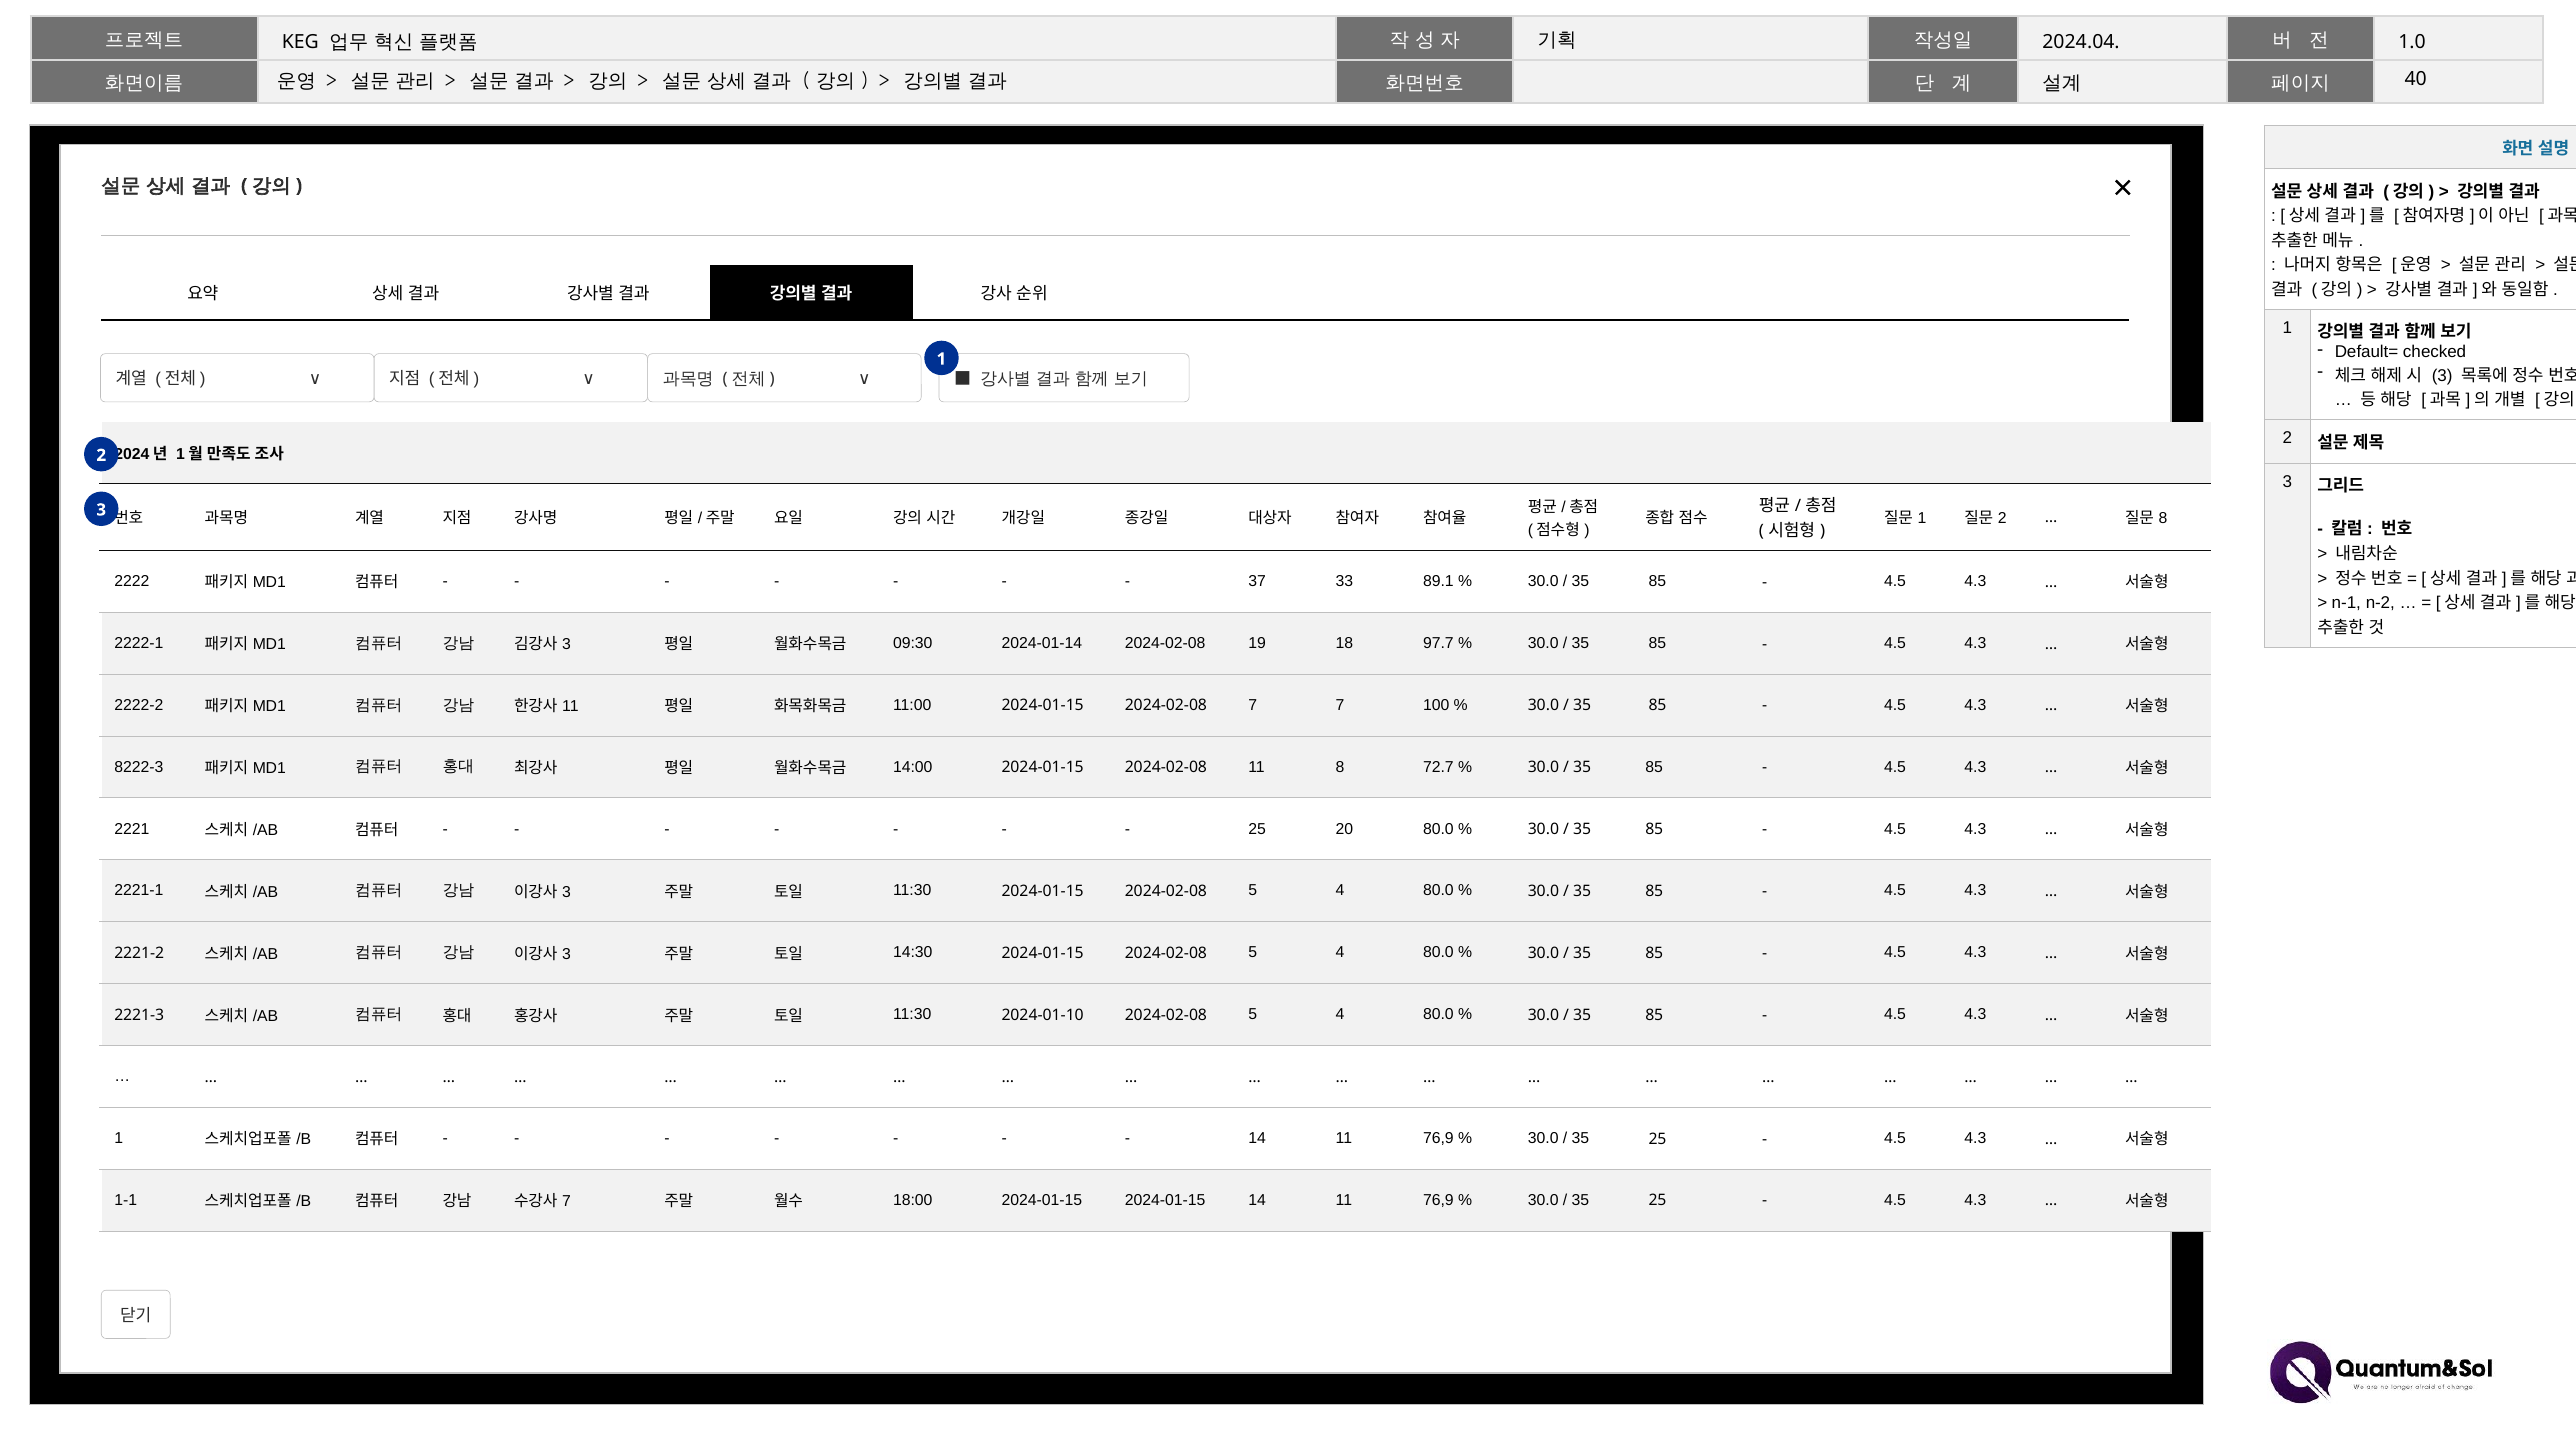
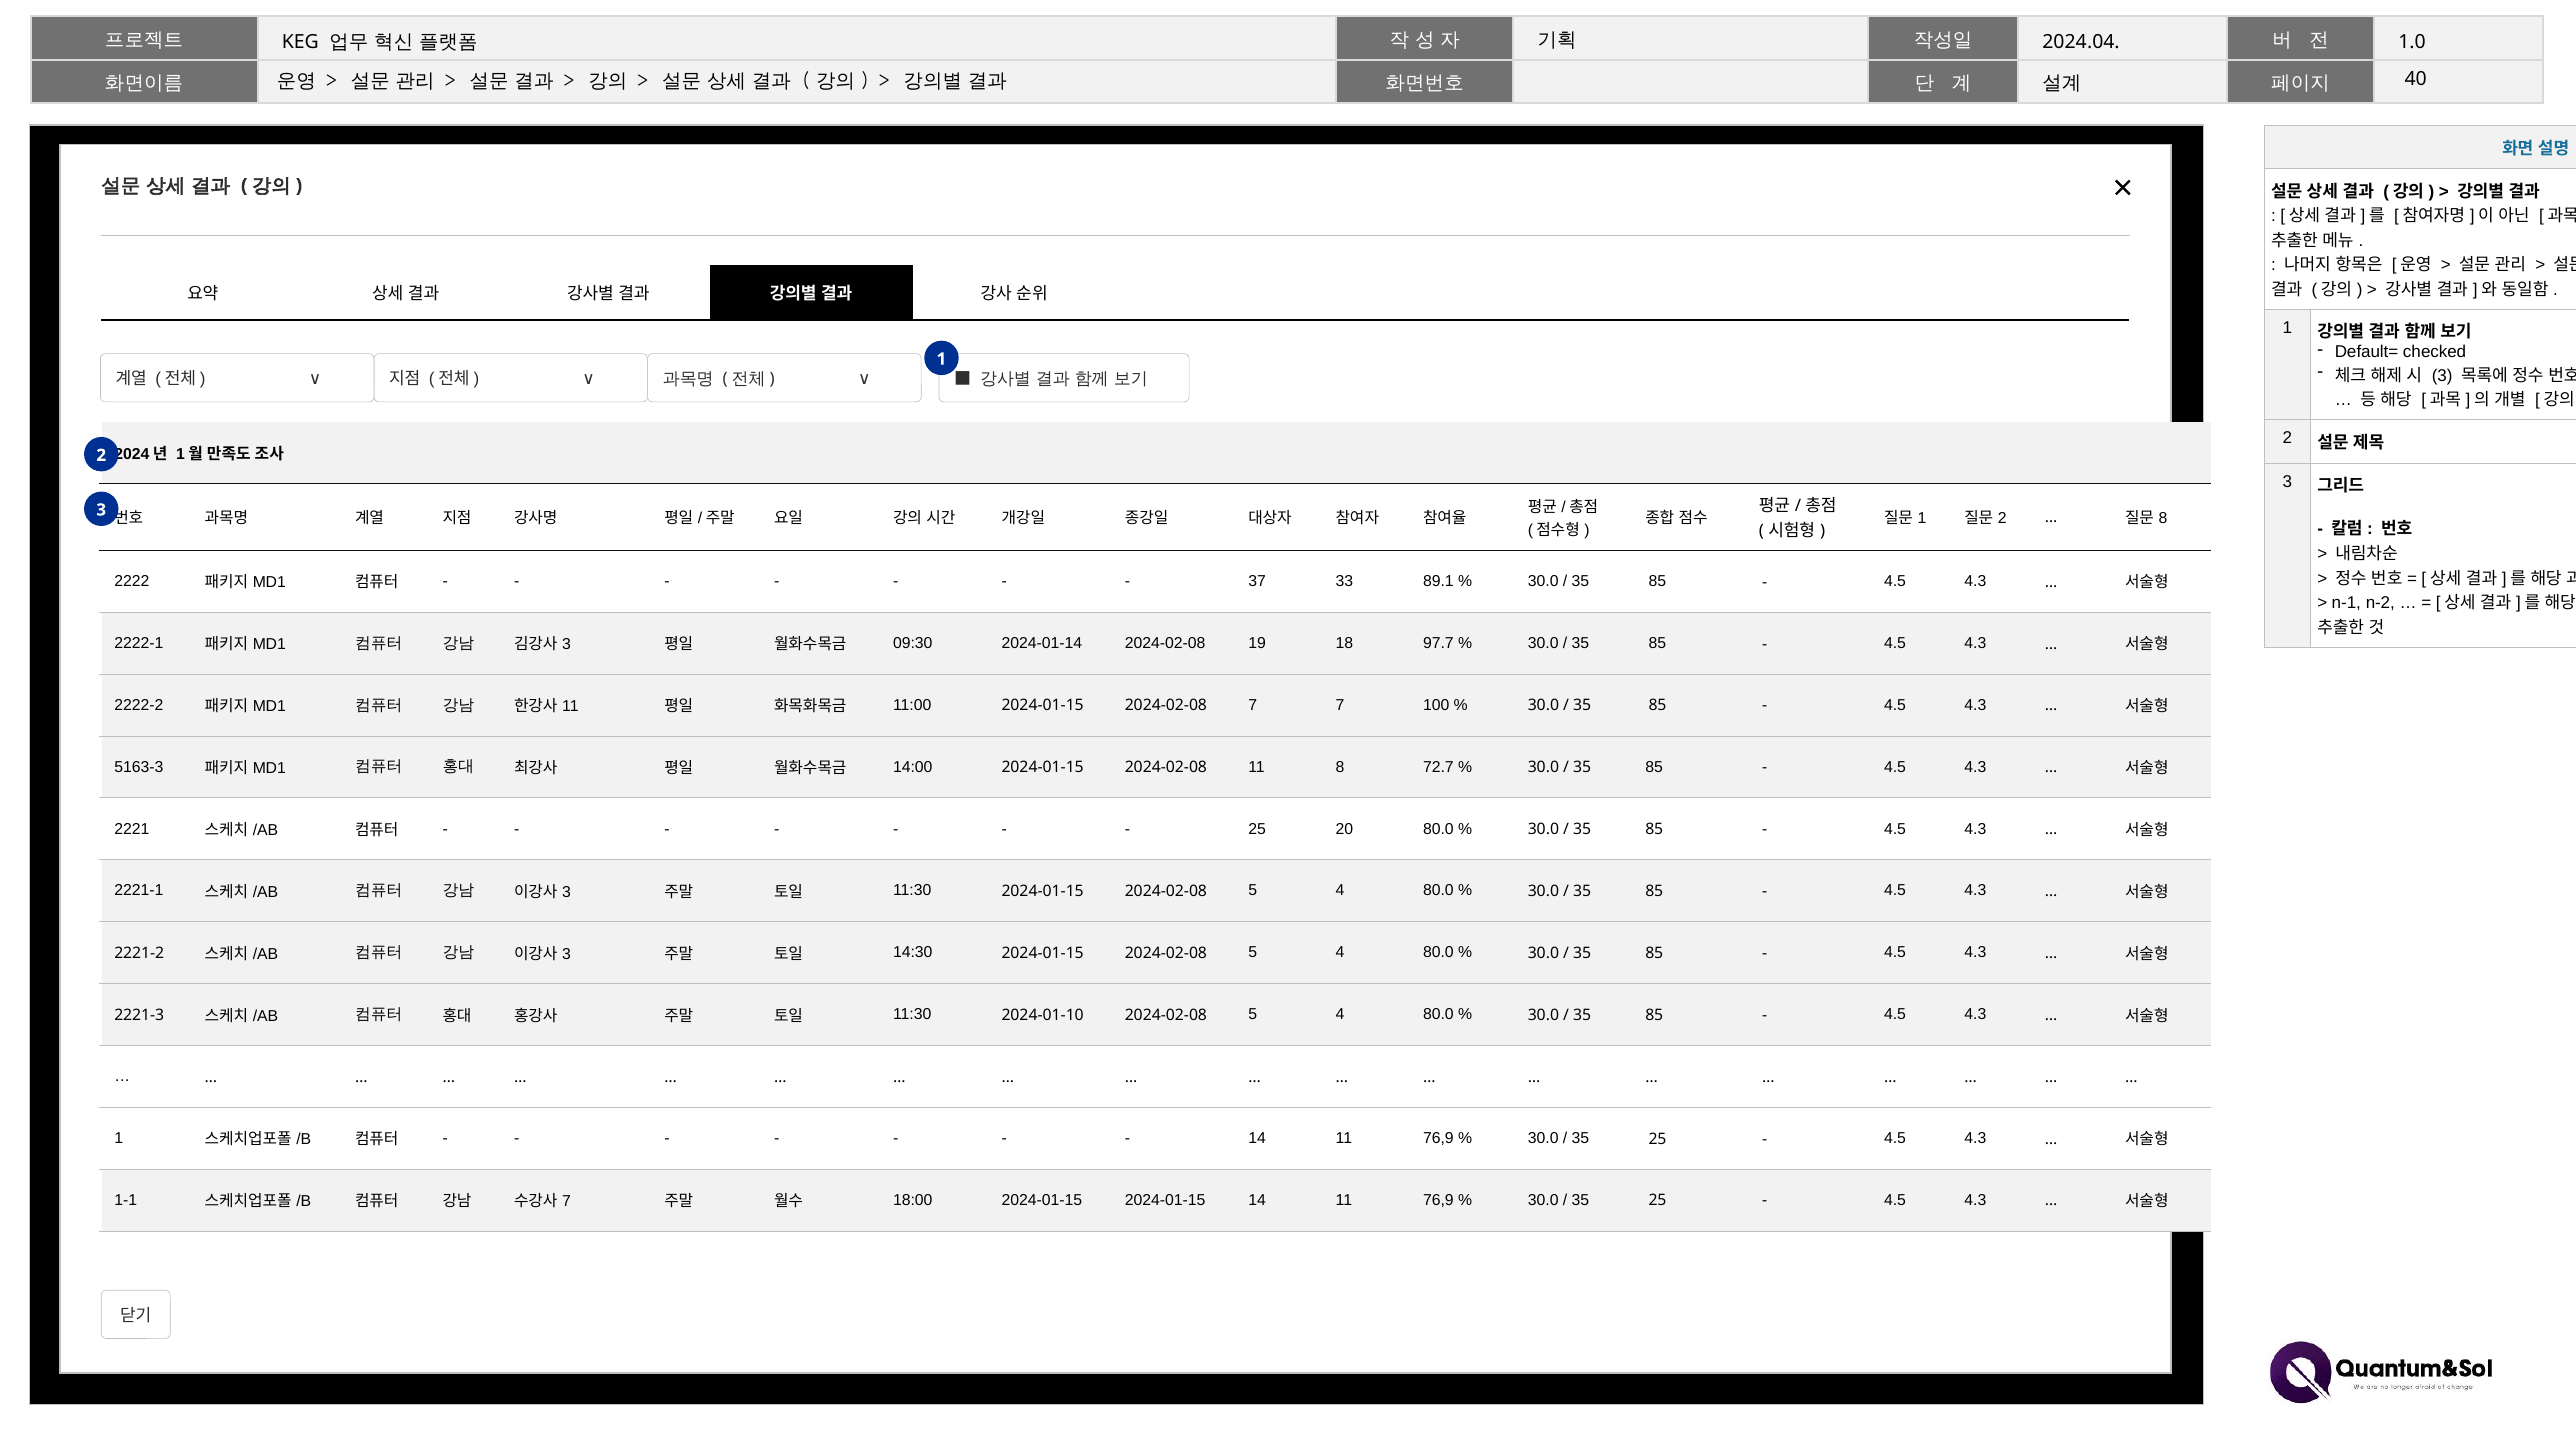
8222-3: 8222-3 -> 5163-3 (139, 767)
